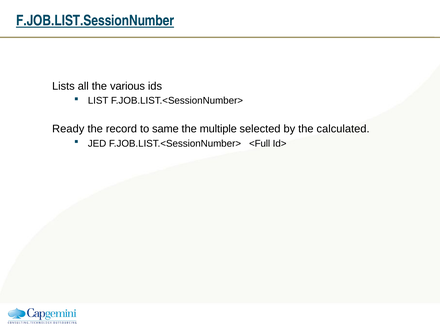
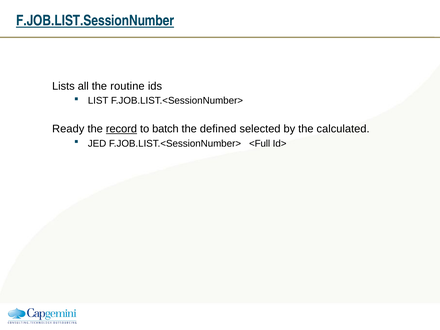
various: various -> routine (127, 86)
record underline: none -> present (121, 129)
same: same -> batch (165, 129)
multiple: multiple -> defined (218, 129)
